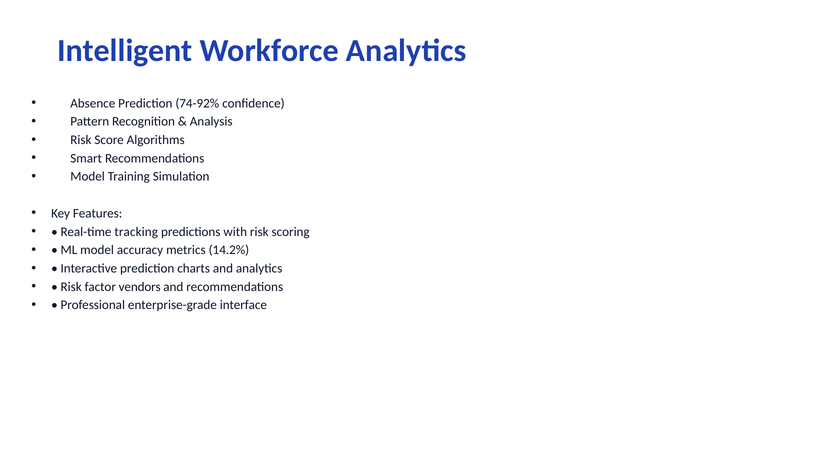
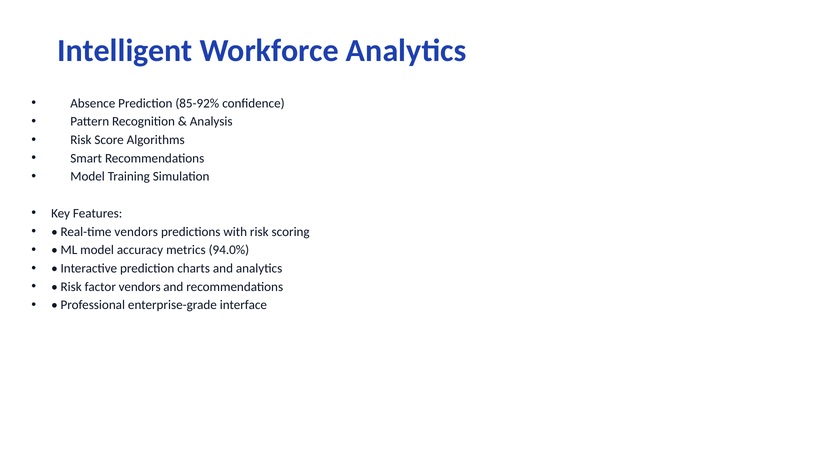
74-92%: 74-92% -> 85-92% (197, 103)
Real-time tracking: tracking -> vendors (136, 232)
14.2%: 14.2% -> 94.0% (229, 250)
